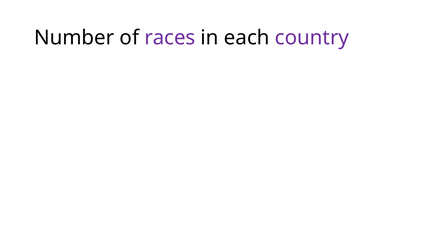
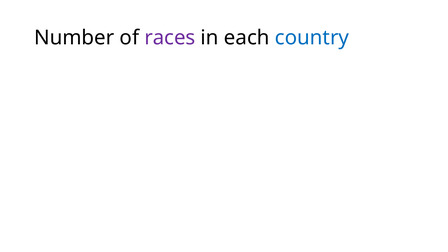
country colour: purple -> blue (312, 38)
